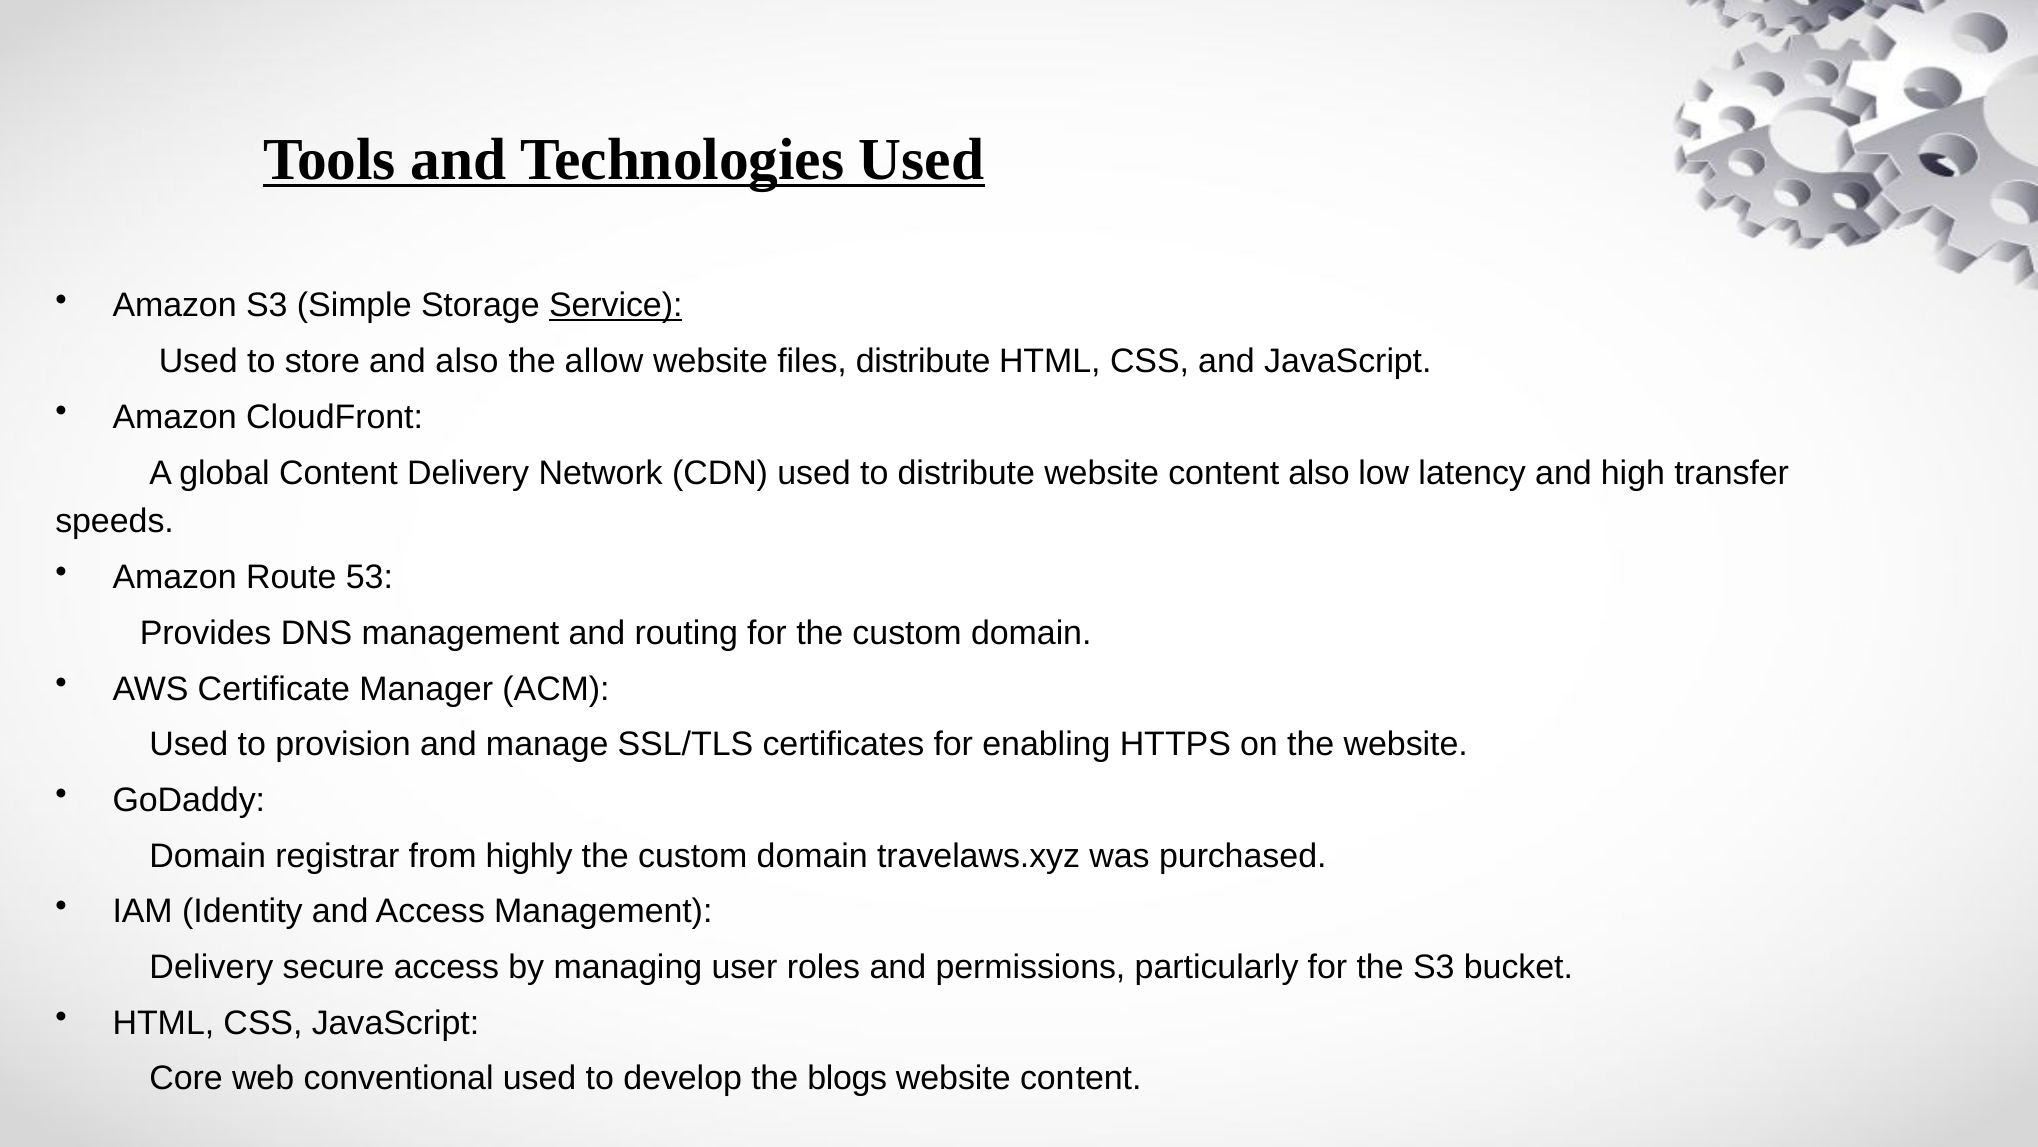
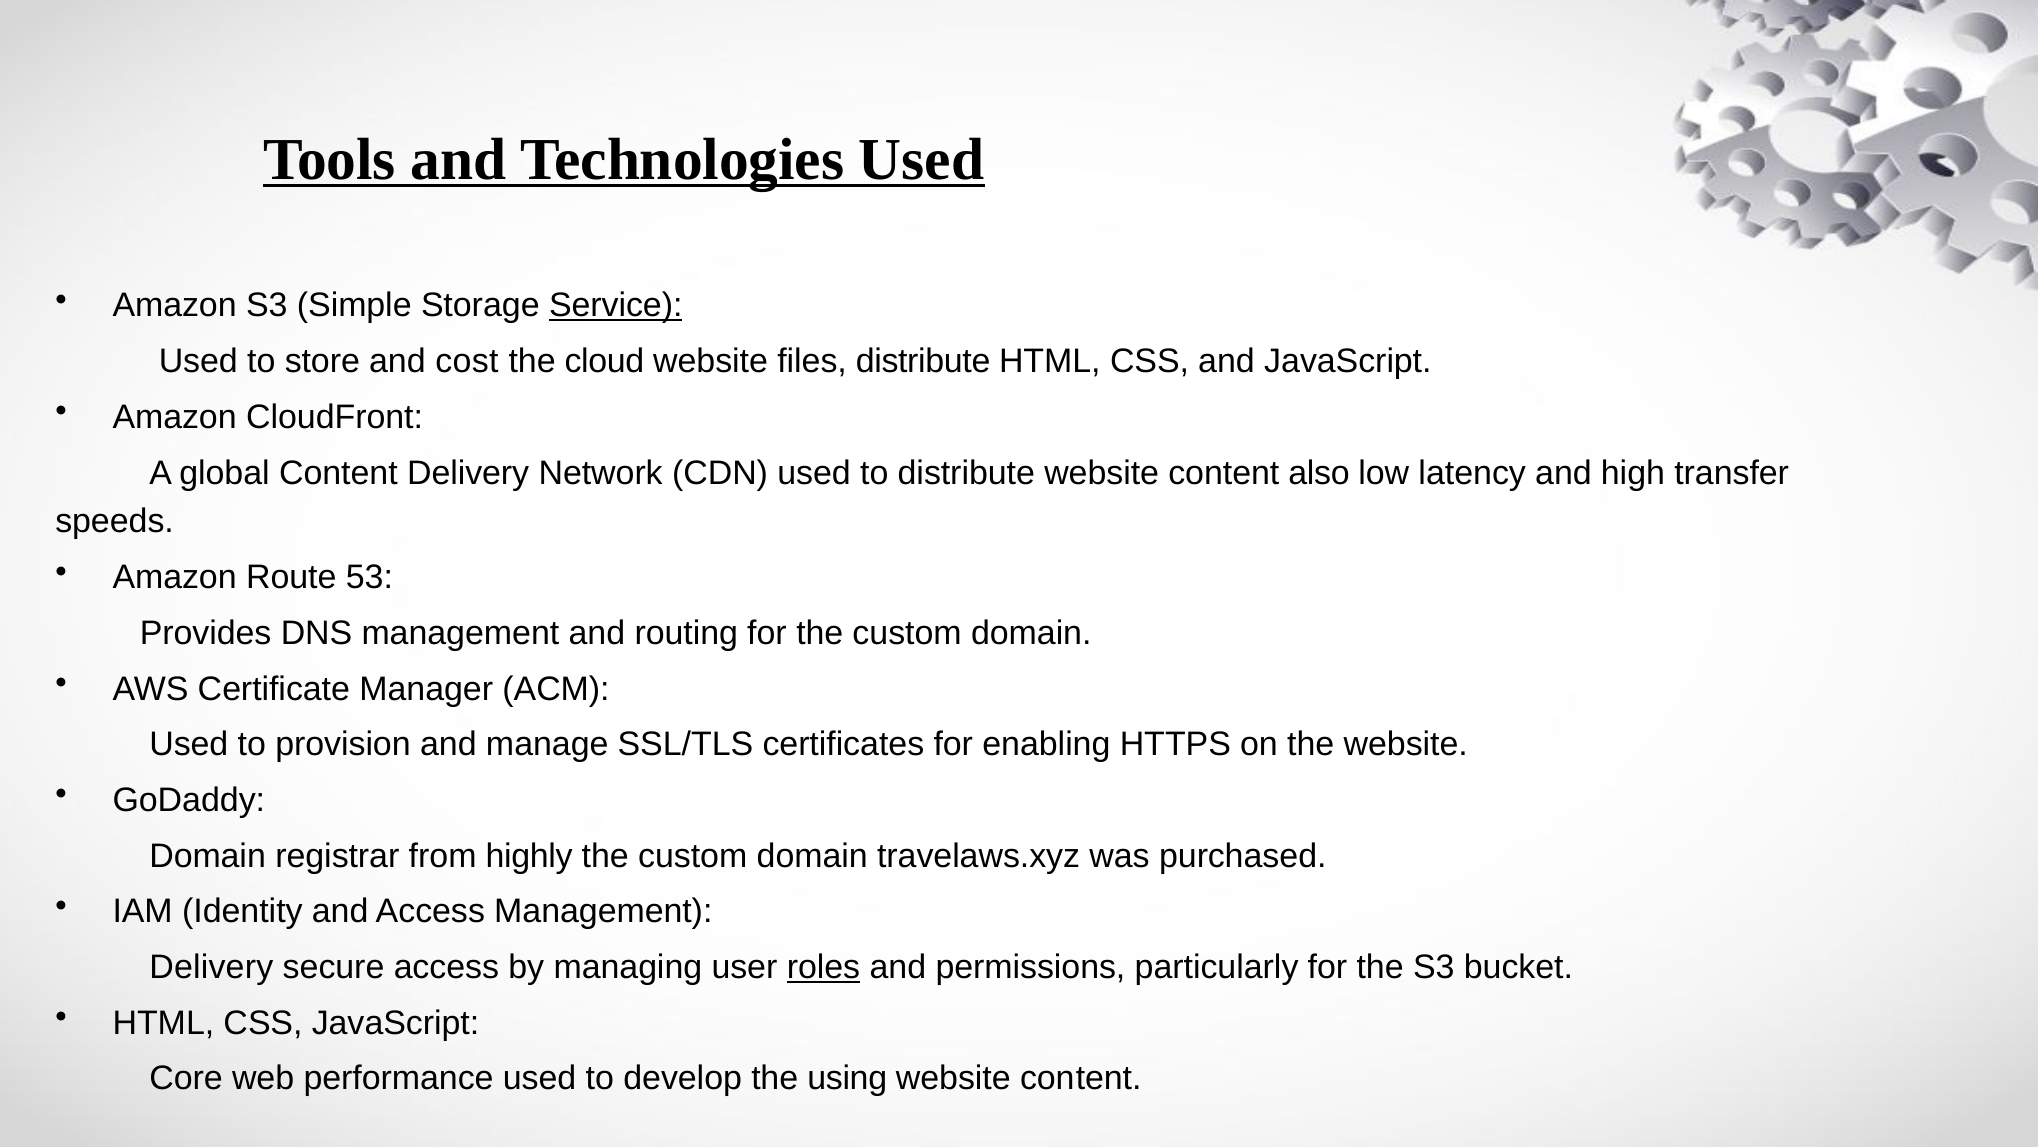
and also: also -> cost (467, 361)
allow: allow -> cloud (604, 361)
roles underline: none -> present (824, 967)
conventional: conventional -> performance (399, 1078)
blogs: blogs -> using (847, 1078)
